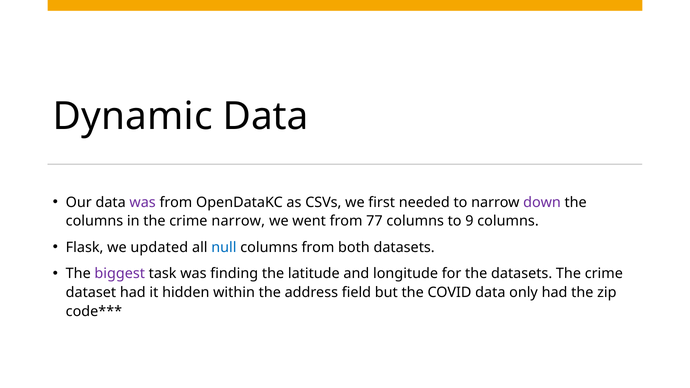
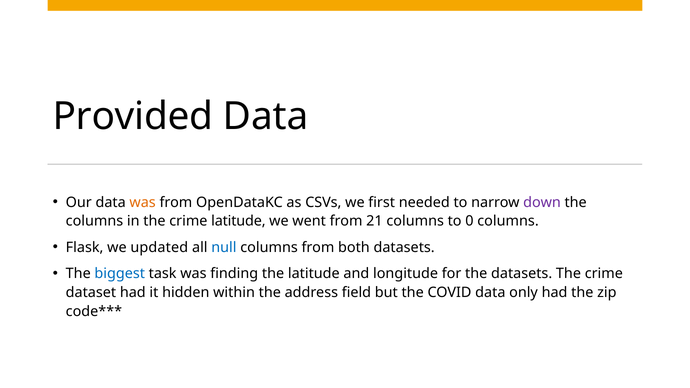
Dynamic: Dynamic -> Provided (133, 116)
was colour: purple -> orange (143, 202)
crime narrow: narrow -> latitude (238, 221)
77: 77 -> 21 (374, 221)
9: 9 -> 0 (469, 221)
biggest colour: purple -> blue (120, 274)
